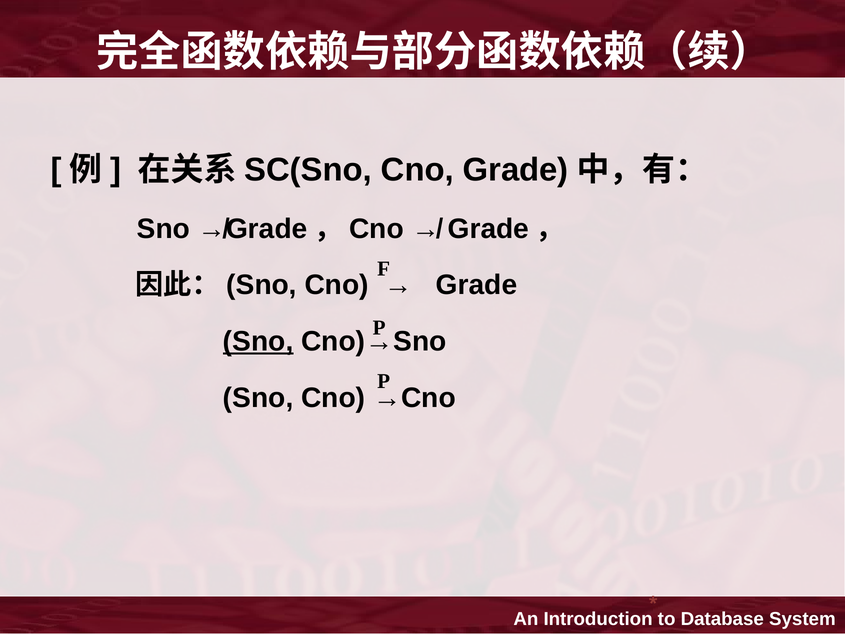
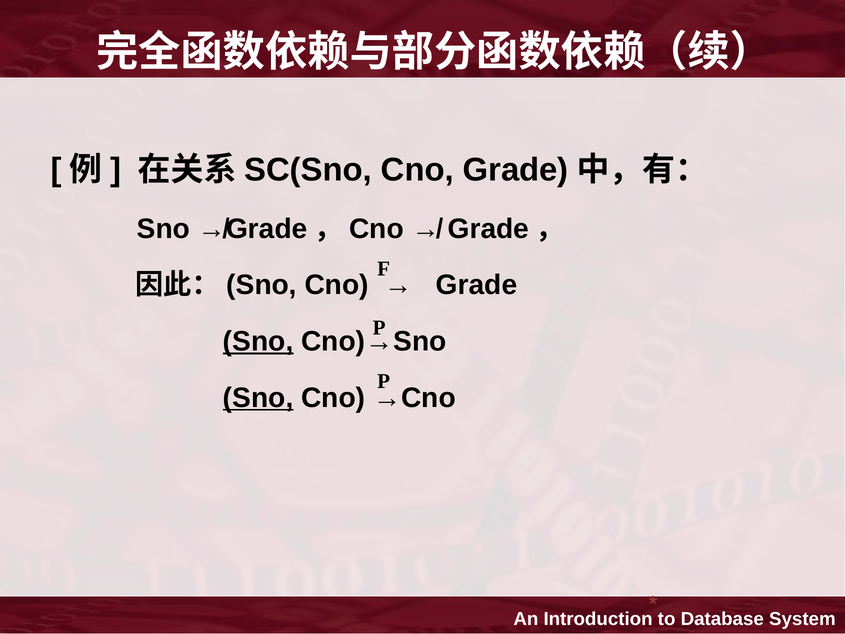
Sno underline: none -> present (258, 398)
